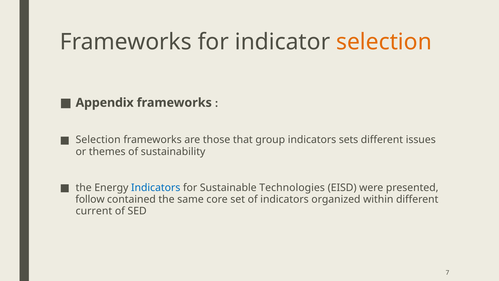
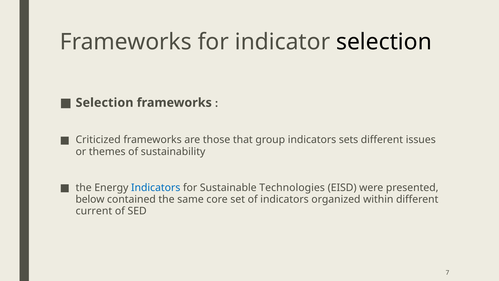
selection colour: orange -> black (384, 42)
Appendix: Appendix -> Selection (105, 103)
Selection: Selection -> Criticized (98, 140)
follow: follow -> below (90, 199)
